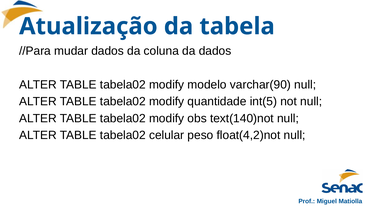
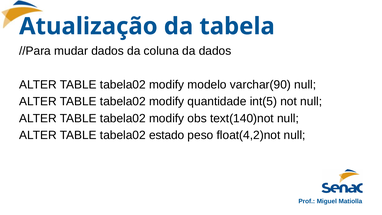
celular: celular -> estado (167, 135)
